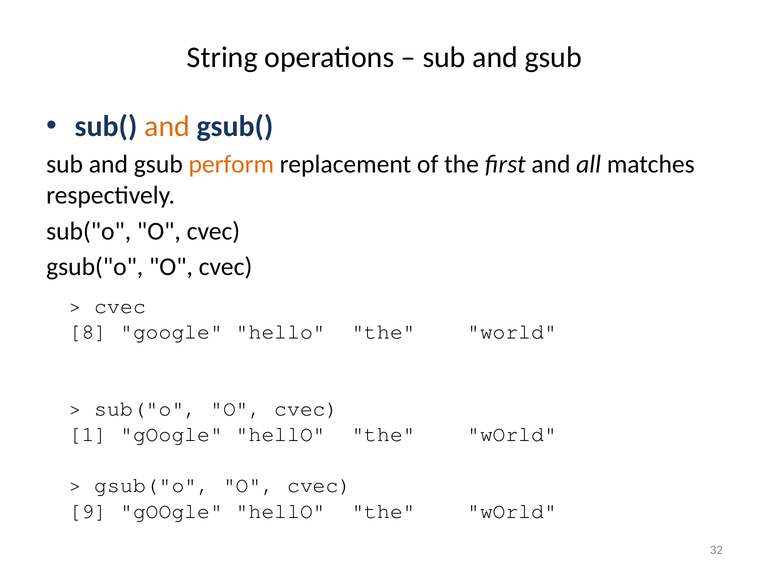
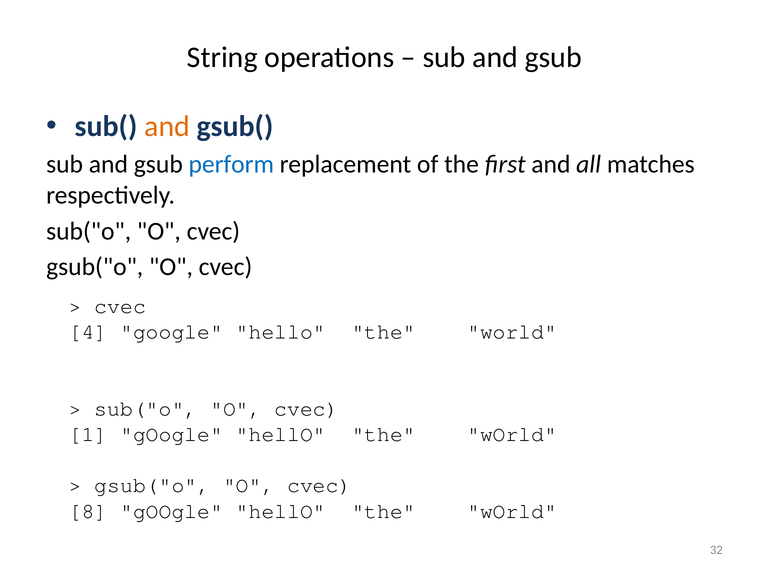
perform colour: orange -> blue (231, 165)
8: 8 -> 4 (88, 332)
9: 9 -> 8 (88, 512)
